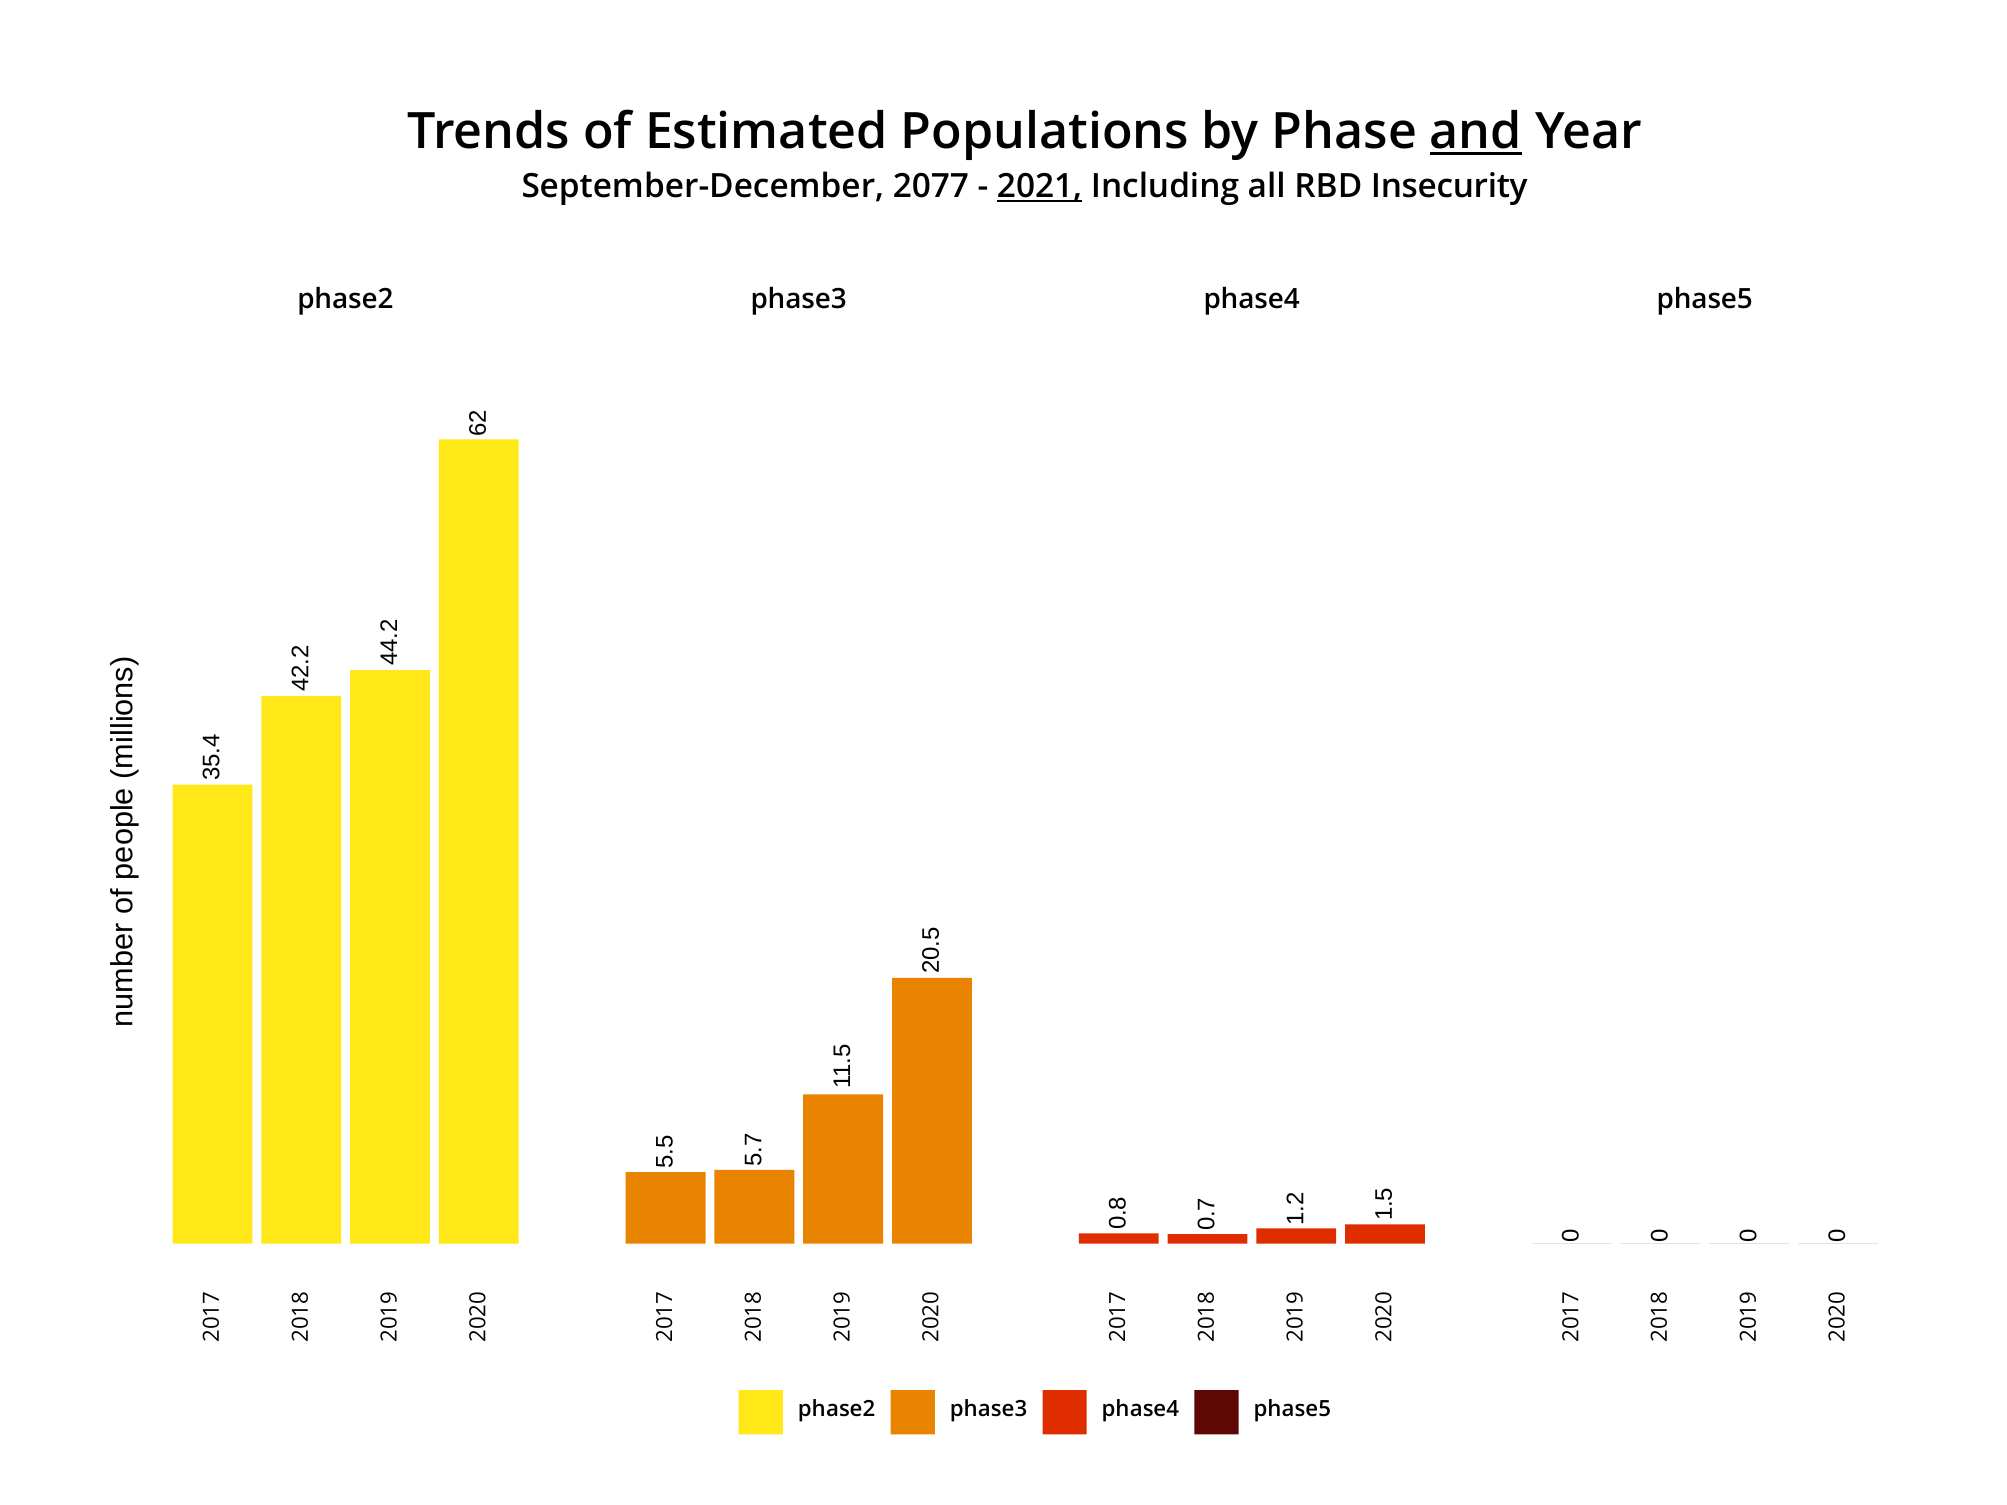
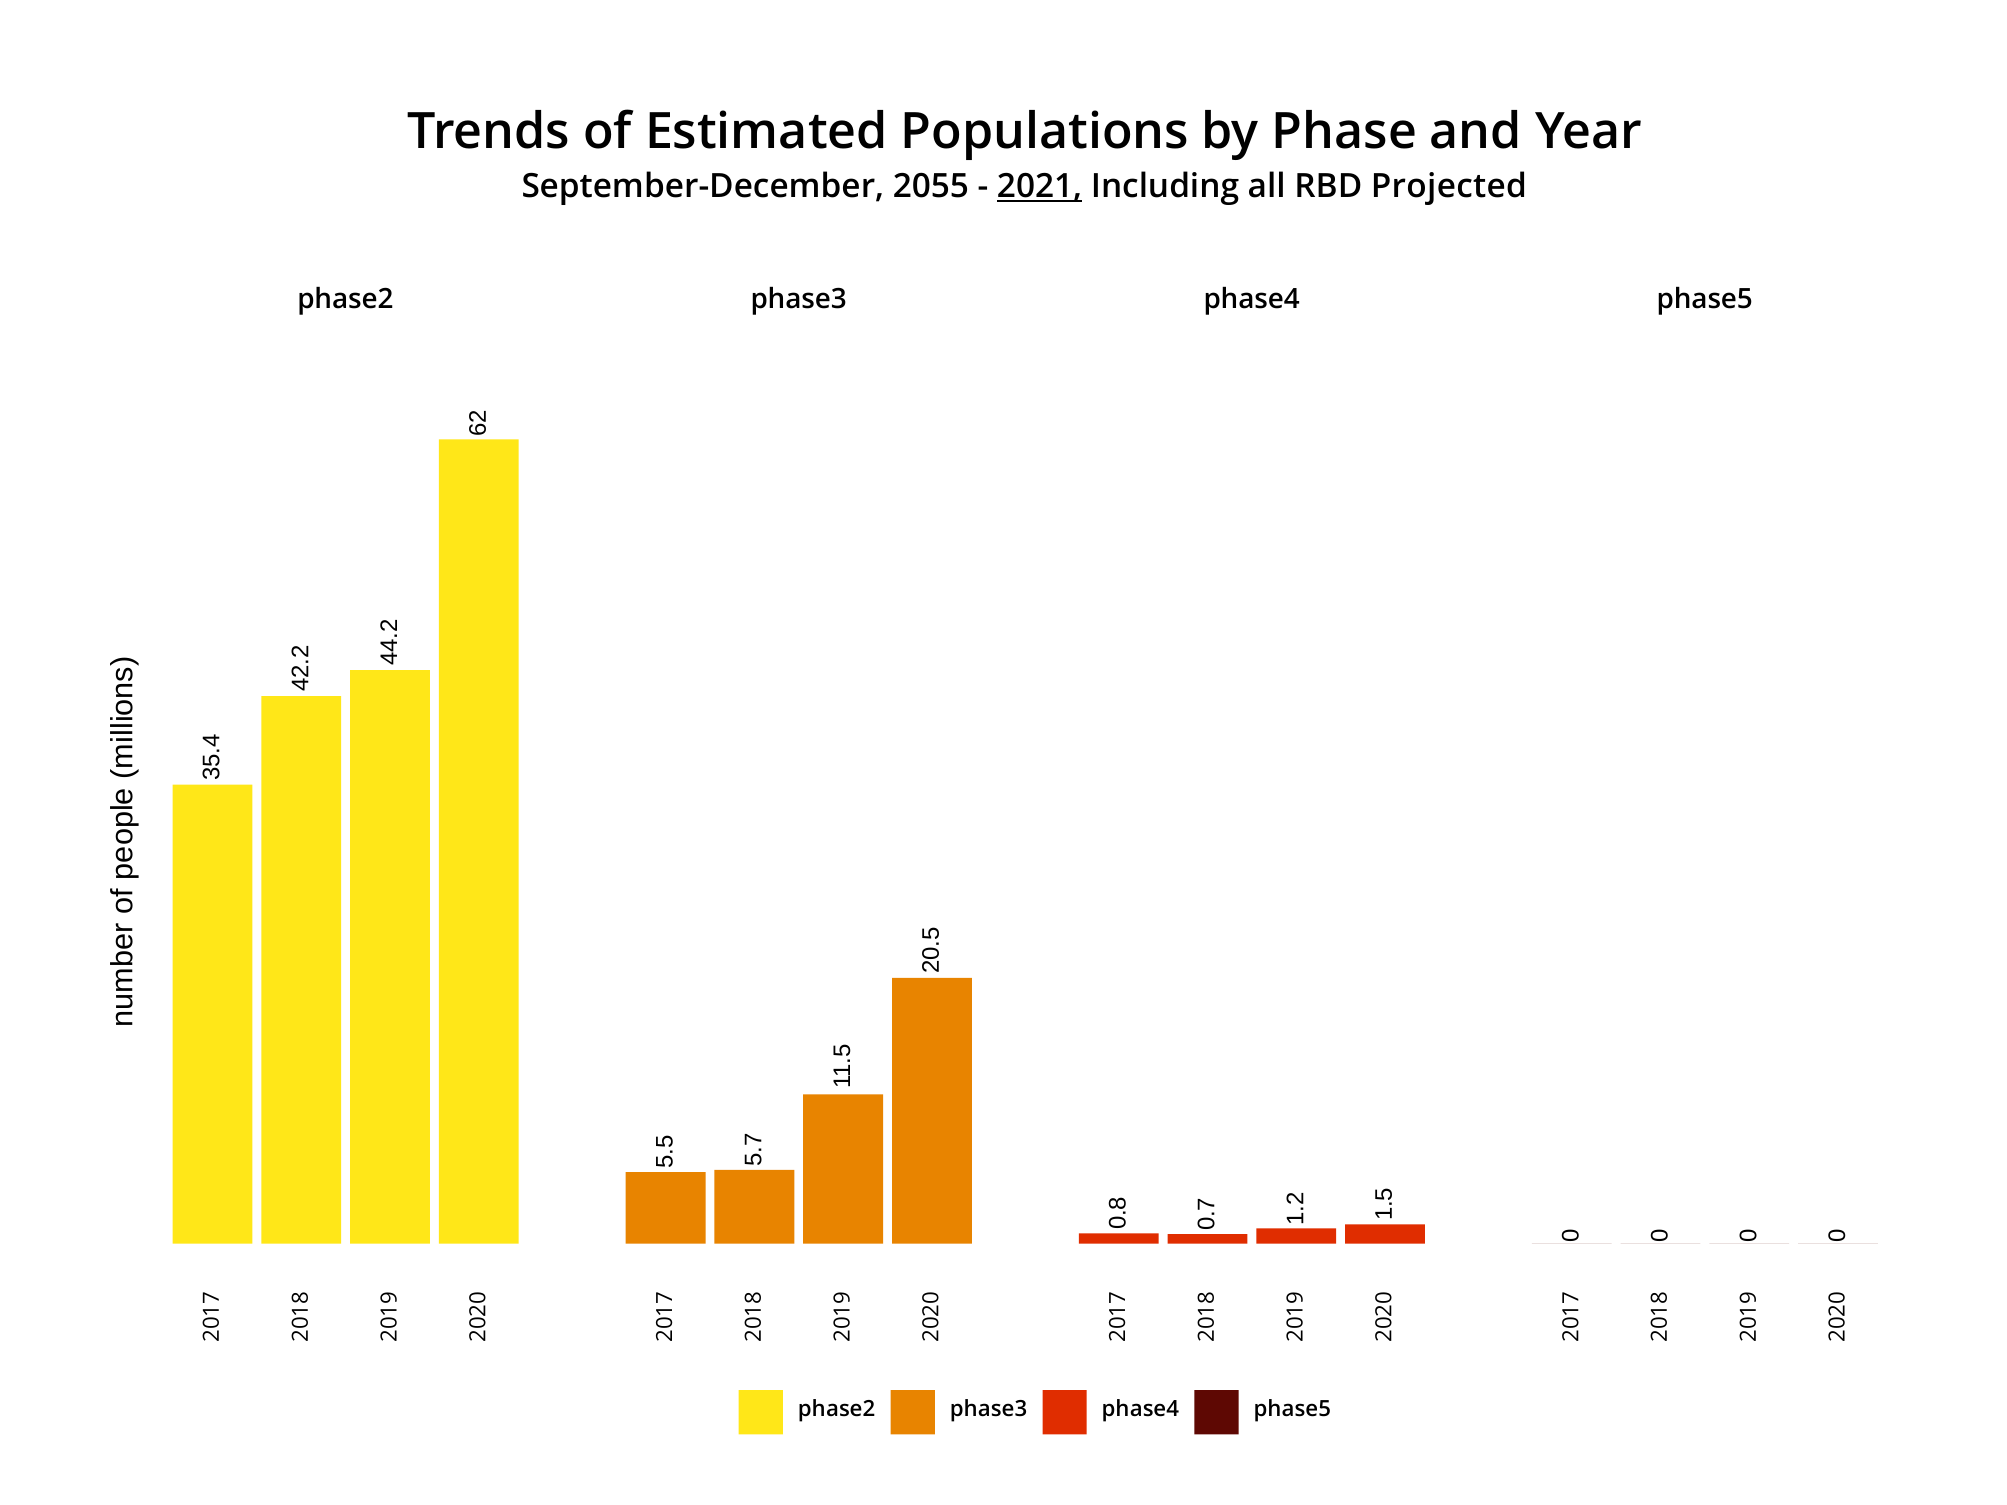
and underline: present -> none (1476, 132)
2077: 2077 -> 2055 (931, 187)
Insecurity: Insecurity -> Projected (1449, 187)
